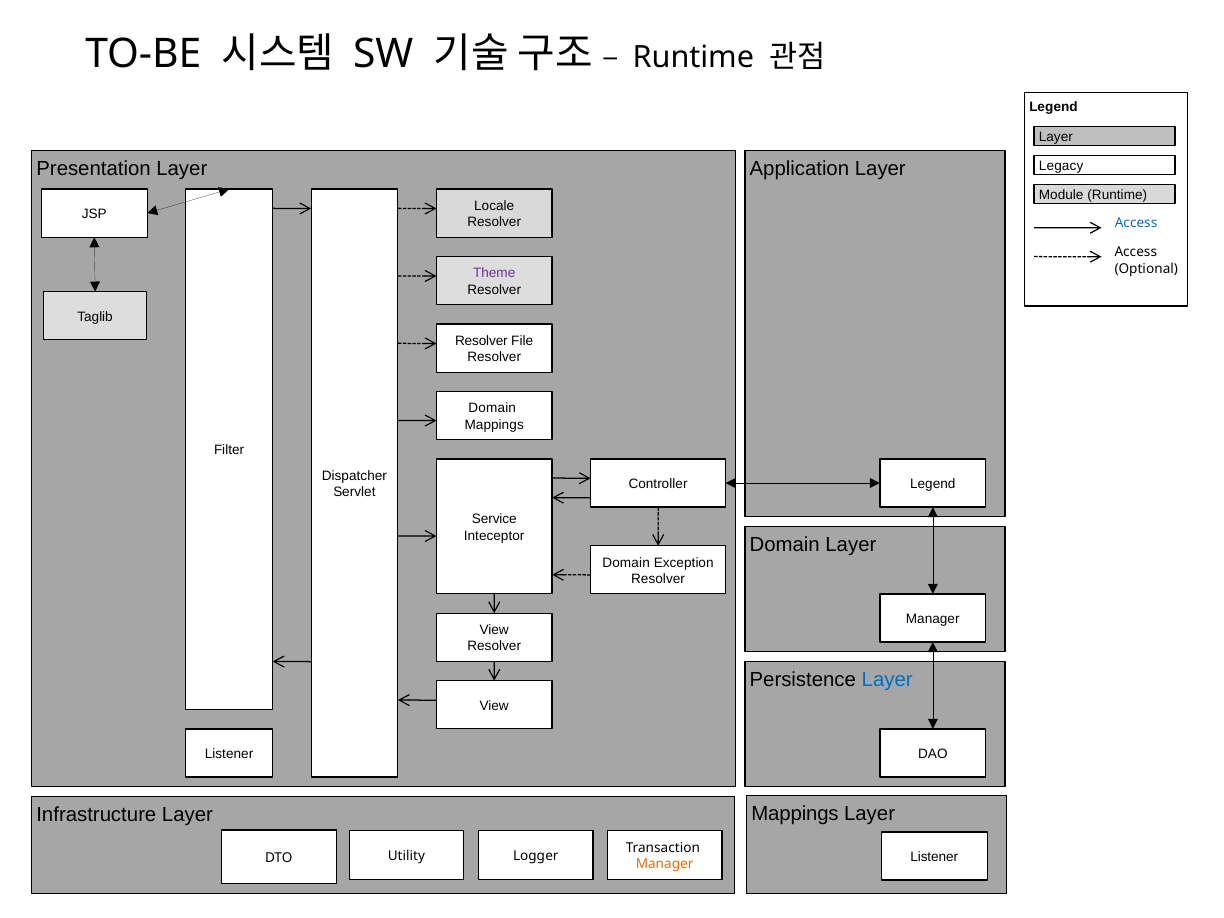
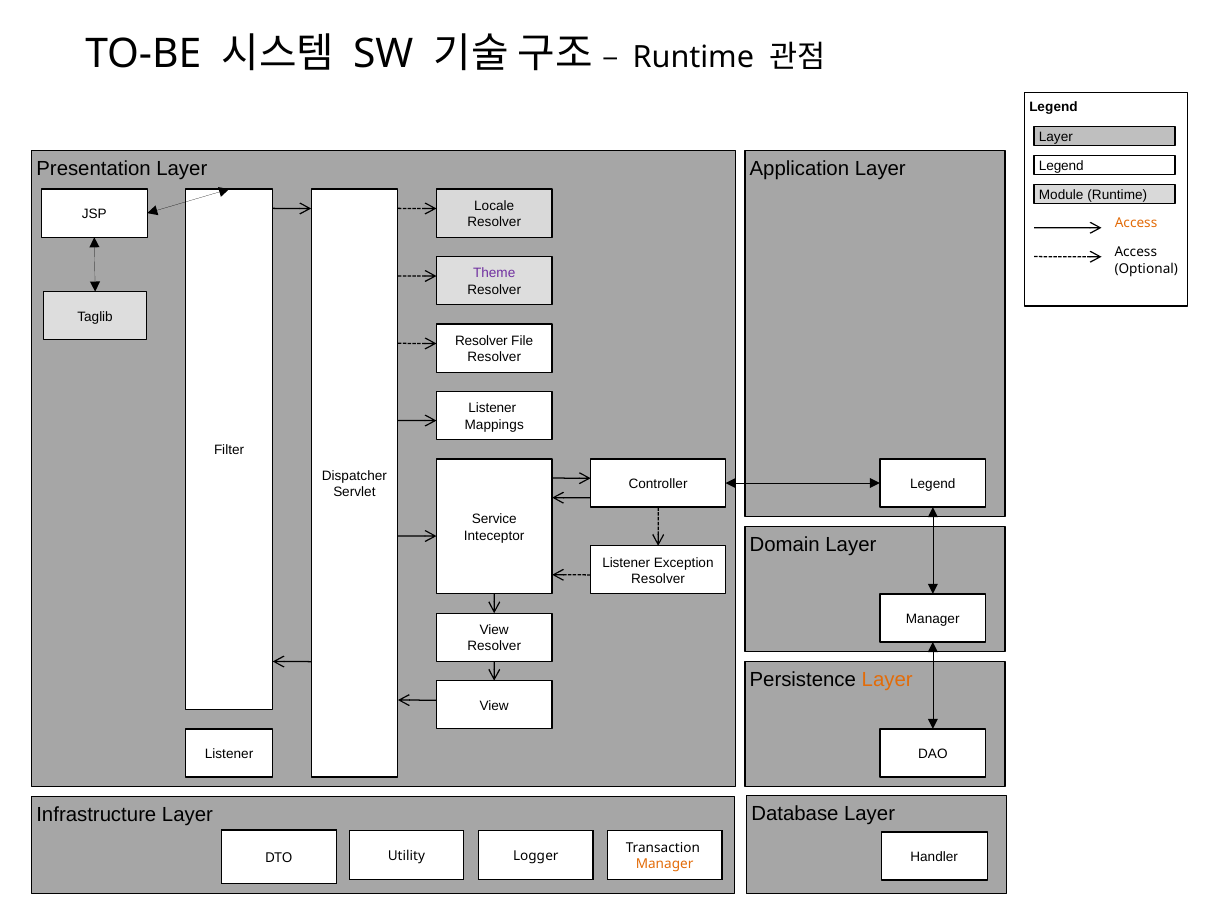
Legacy: Legacy -> Legend (1061, 166)
Access colour: blue -> orange (1136, 223)
Domain: Domain -> Listener (492, 408)
Domain: Domain -> Listener (626, 563)
Layer colour: blue -> orange (887, 680)
Mappings: Mappings -> Database (795, 814)
Listener: Listener -> Handler (934, 857)
